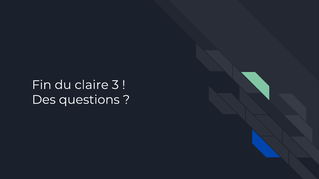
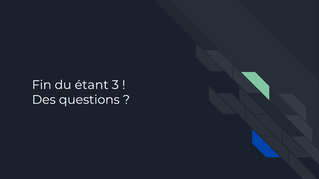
claire: claire -> étant (92, 85)
